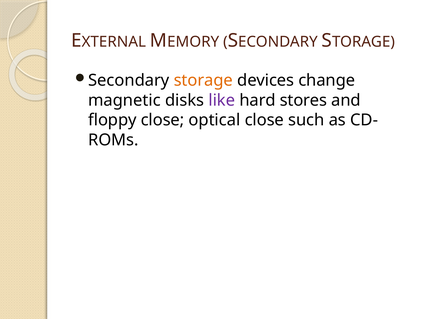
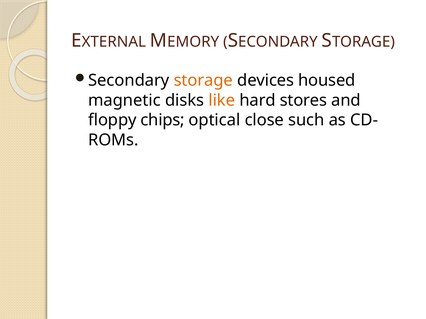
change: change -> housed (327, 81)
like colour: purple -> orange (222, 100)
floppy close: close -> chips (163, 120)
